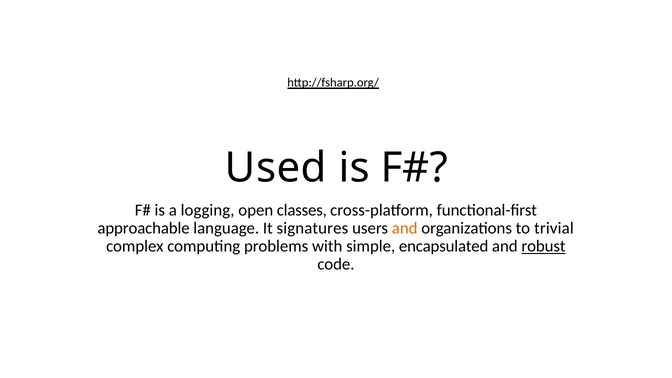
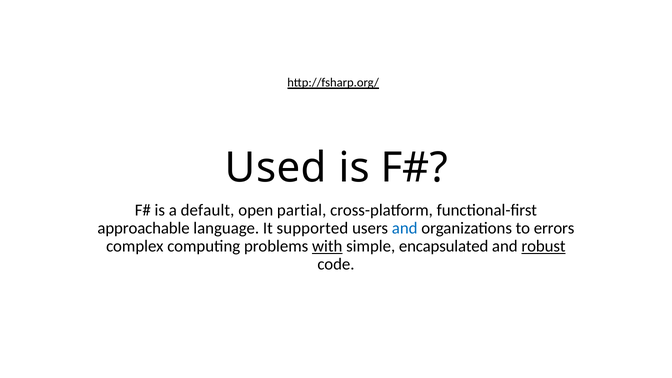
logging: logging -> default (208, 210)
classes: classes -> partial (302, 210)
signatures: signatures -> supported (312, 228)
and colour: orange -> blue (405, 228)
trivial: trivial -> errors (554, 228)
with underline: none -> present (327, 246)
